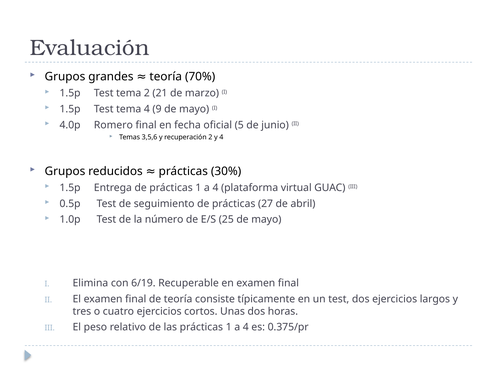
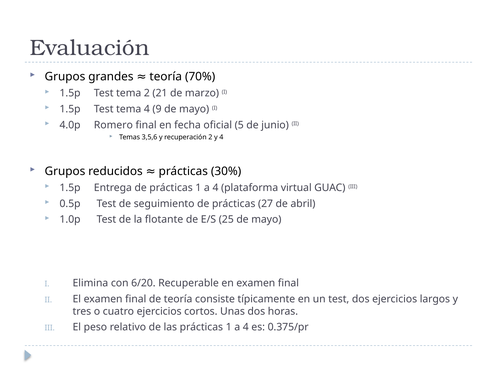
número: número -> flotante (164, 219)
6/19: 6/19 -> 6/20 (143, 283)
